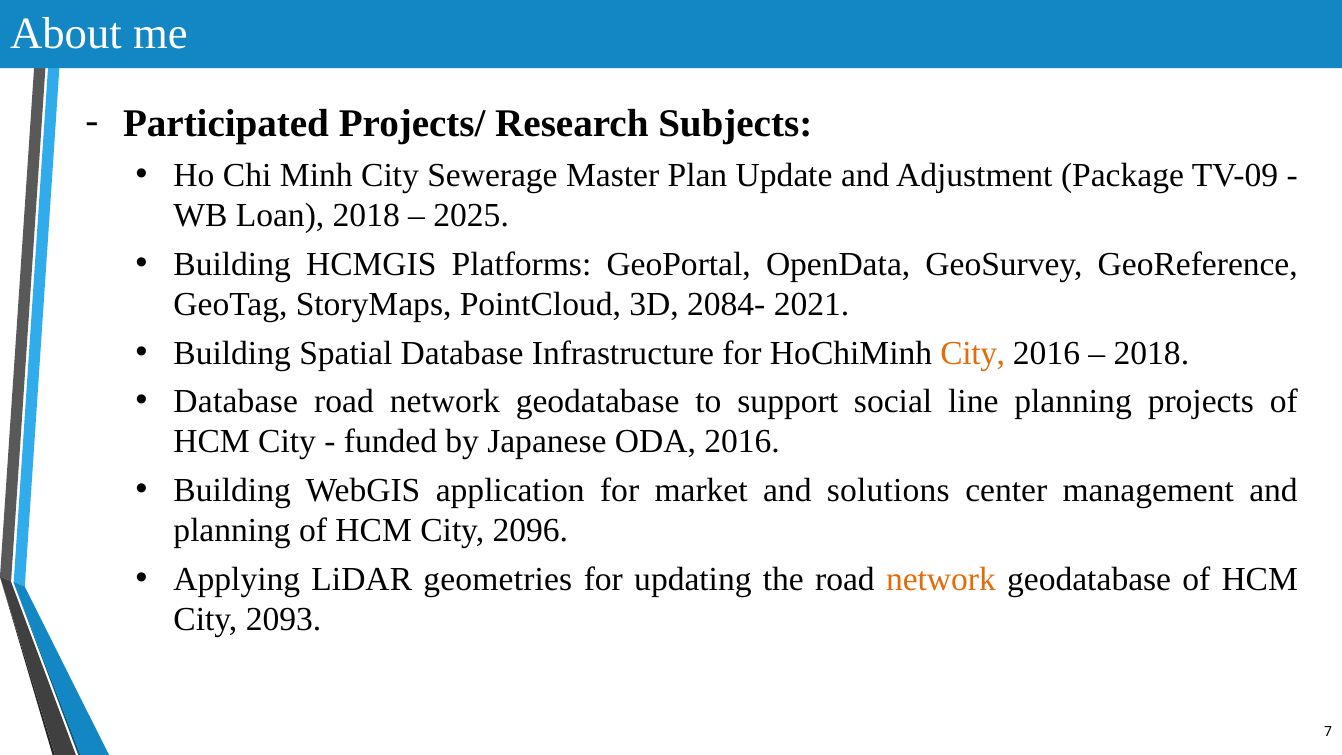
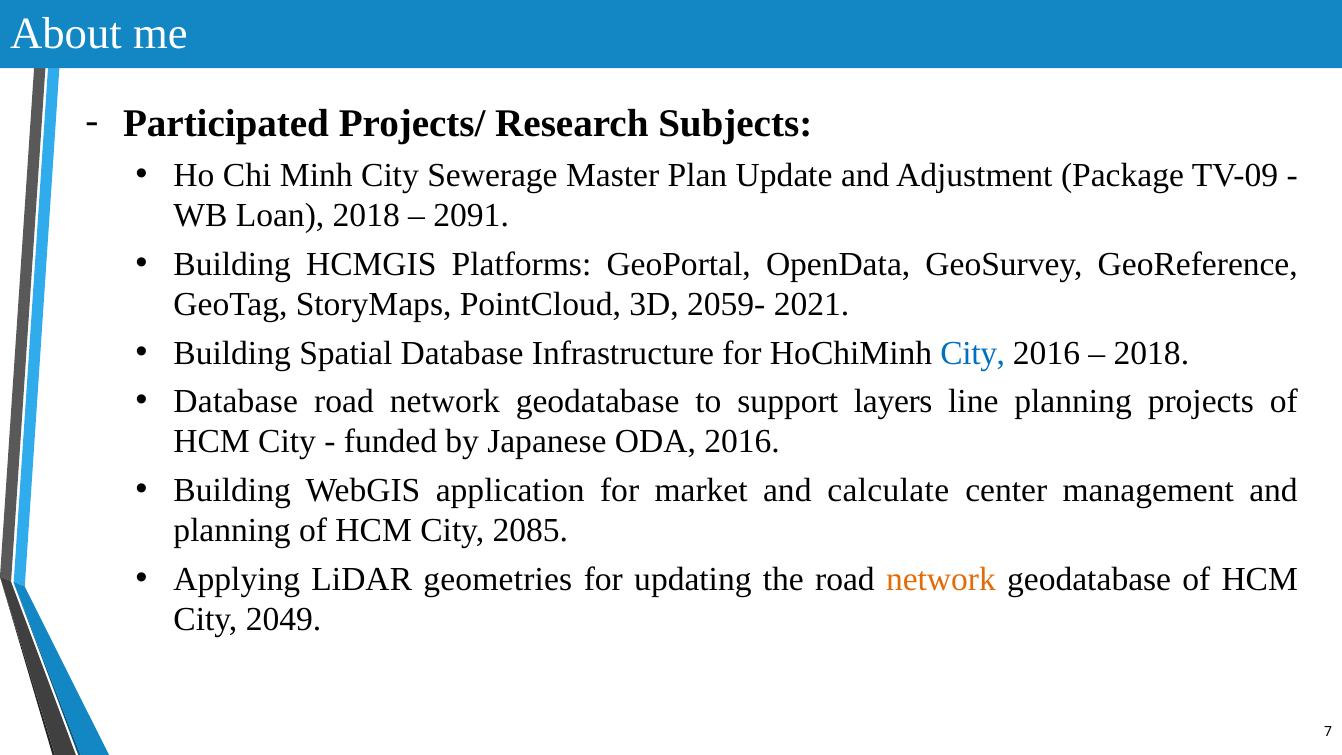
2025: 2025 -> 2091 (471, 215)
2084-: 2084- -> 2059- (726, 304)
City colour: orange -> blue (973, 353)
social: social -> layers (893, 402)
solutions: solutions -> calculate (888, 490)
2096: 2096 -> 2085 (530, 531)
2093: 2093 -> 2049 (284, 620)
